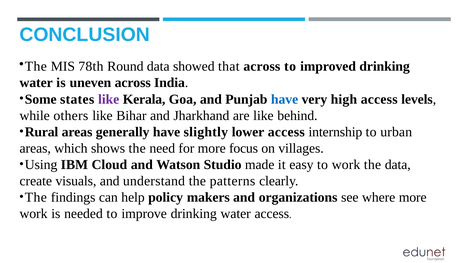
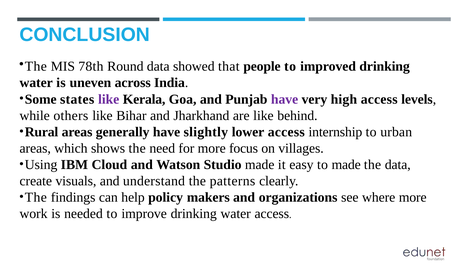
that across: across -> people (262, 66)
have colour: blue -> purple (285, 99)
to work: work -> made (346, 165)
